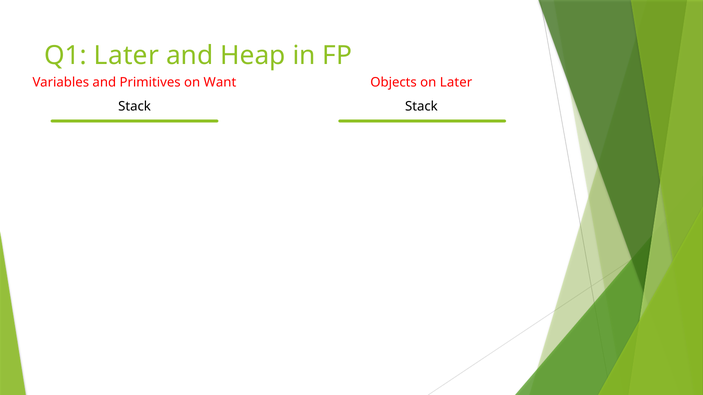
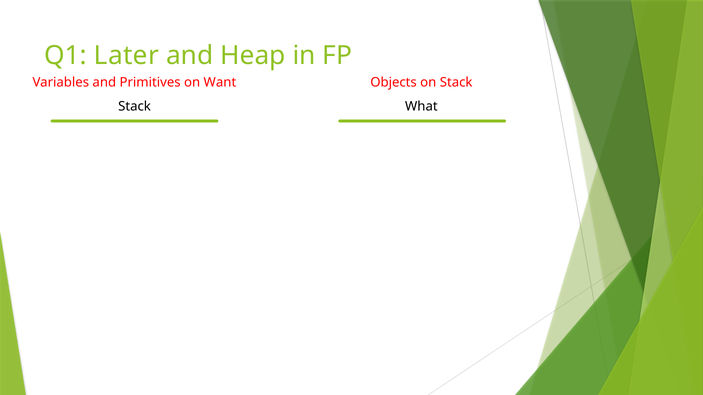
on Later: Later -> Stack (456, 83)
Stack Stack: Stack -> What (421, 106)
